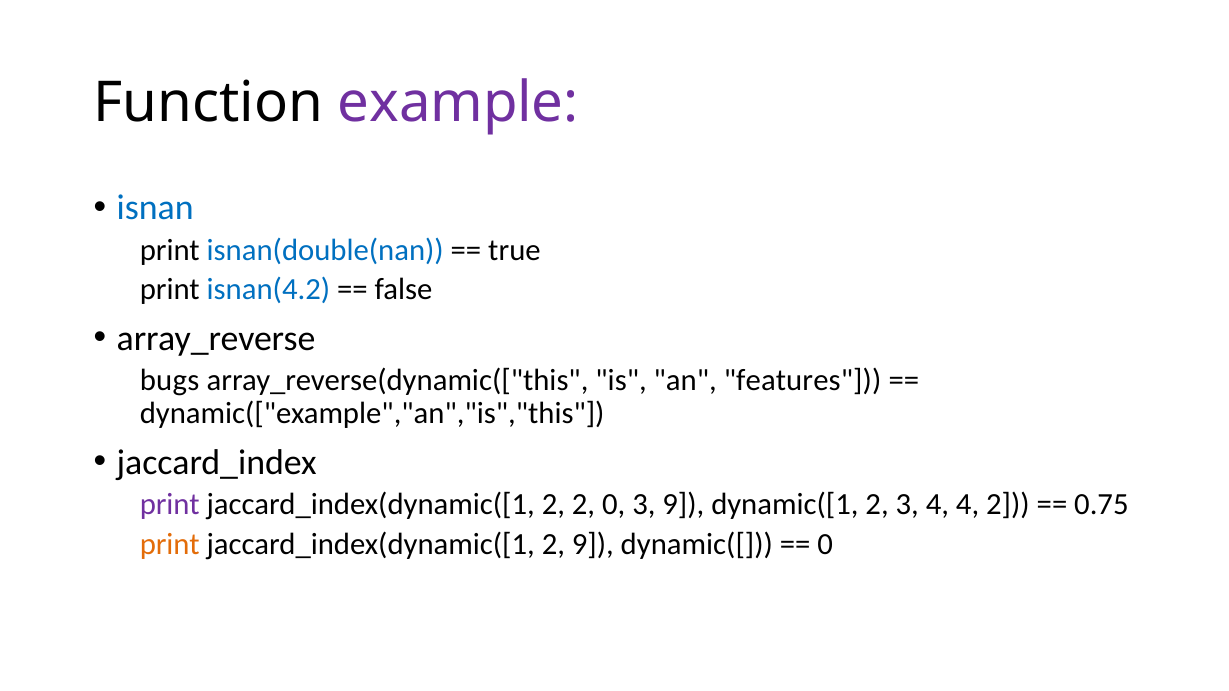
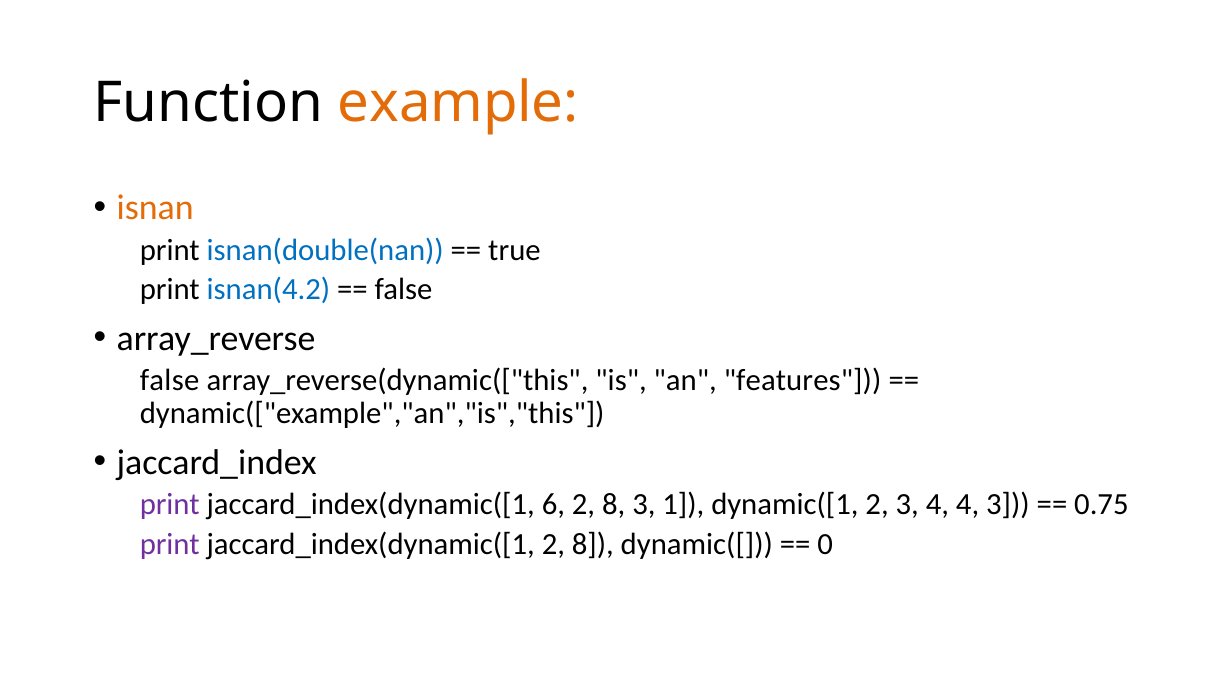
example colour: purple -> orange (458, 103)
isnan colour: blue -> orange (155, 208)
bugs: bugs -> false (170, 381)
2: 2 -> 6 (553, 505)
0: 0 -> 8 (614, 505)
3 9: 9 -> 1 (683, 505)
4 2: 2 -> 3 (1008, 505)
print colour: orange -> purple (170, 545)
jaccard_index(dynamic([1 2 9: 9 -> 8 (593, 545)
